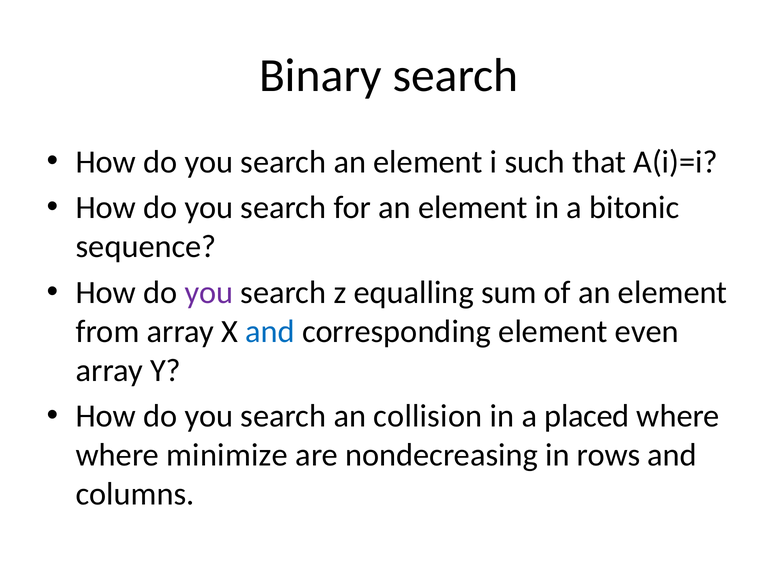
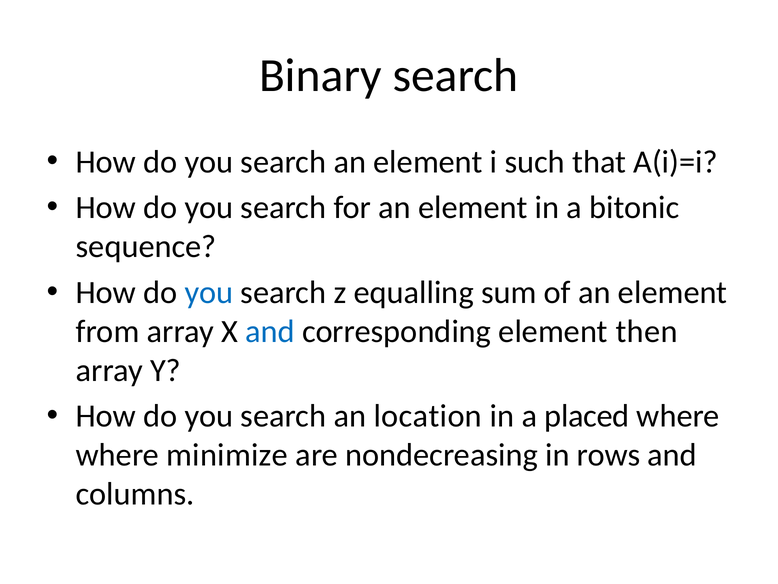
you colour: purple -> blue (209, 292)
even: even -> then (647, 331)
collision: collision -> location (428, 416)
